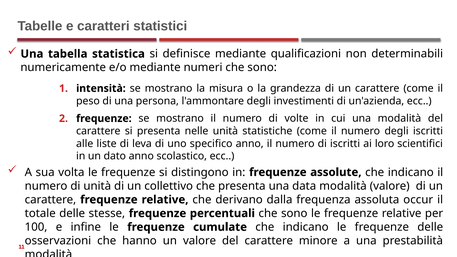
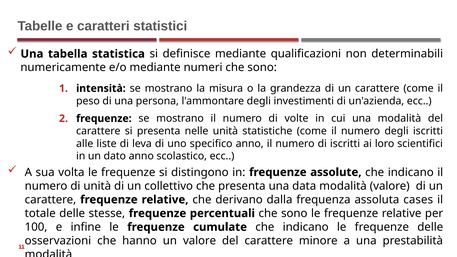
occur: occur -> cases (418, 200)
